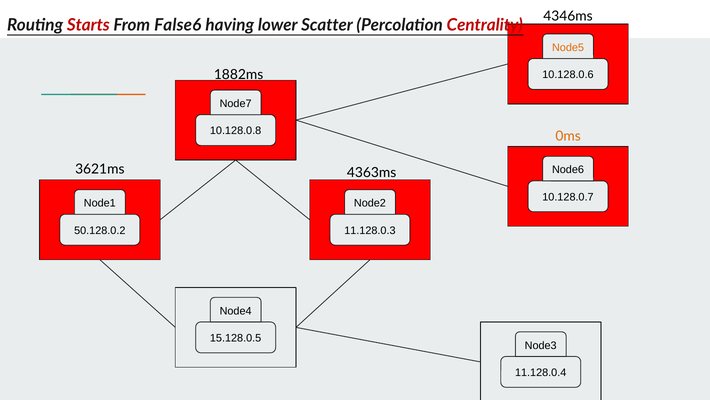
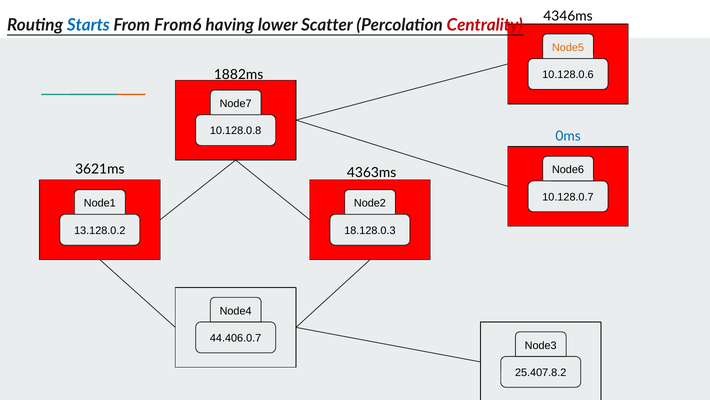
Starts colour: red -> blue (88, 25)
False6: False6 -> From6 (178, 25)
0ms colour: orange -> blue (568, 136)
50.128.0.2: 50.128.0.2 -> 13.128.0.2 (100, 230)
11.128.0.3: 11.128.0.3 -> 18.128.0.3 (370, 230)
15.128.0.5: 15.128.0.5 -> 44.406.0.7 (236, 338)
11.128.0.4: 11.128.0.4 -> 25.407.8.2 (541, 372)
